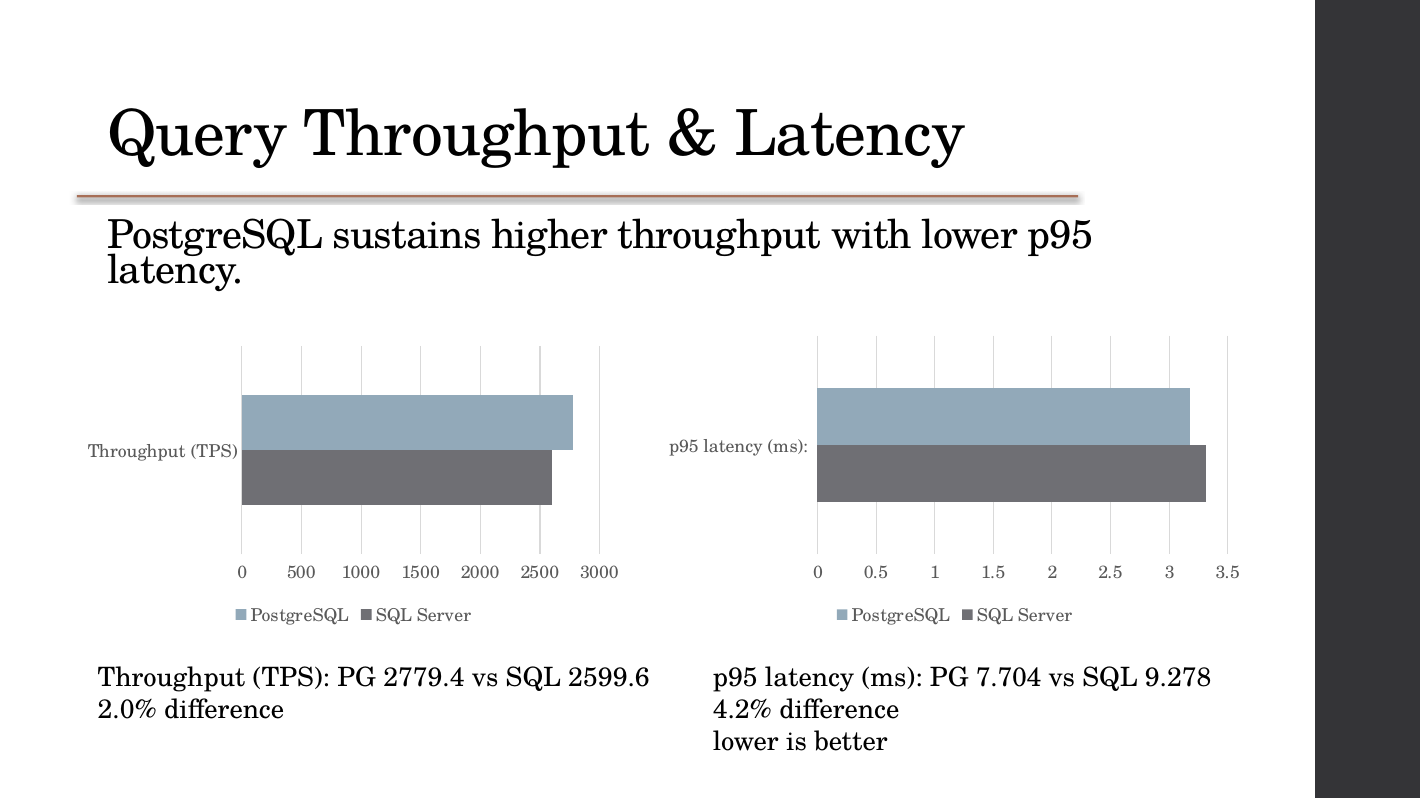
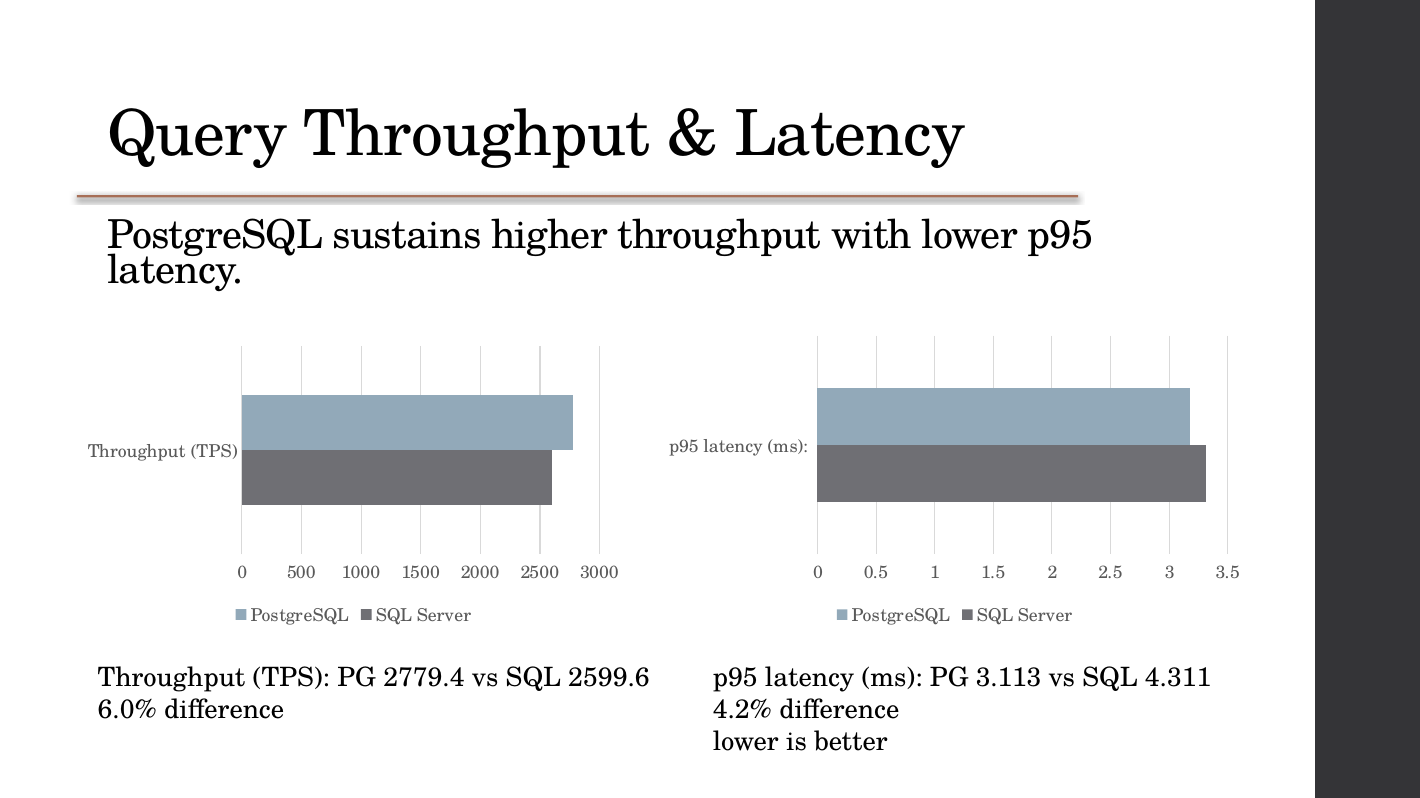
7.704: 7.704 -> 3.113 (1009, 678)
9.278: 9.278 -> 4.311 (1178, 678)
2.0%: 2.0% -> 6.0% (127, 710)
